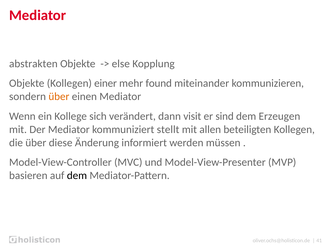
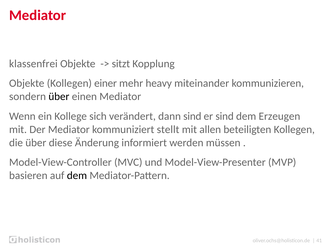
abstrakten: abstrakten -> klassenfrei (33, 64)
else: else -> sitzt (121, 64)
found: found -> heavy (159, 83)
über colour: orange -> black (59, 97)
dann visit: visit -> sind (192, 116)
